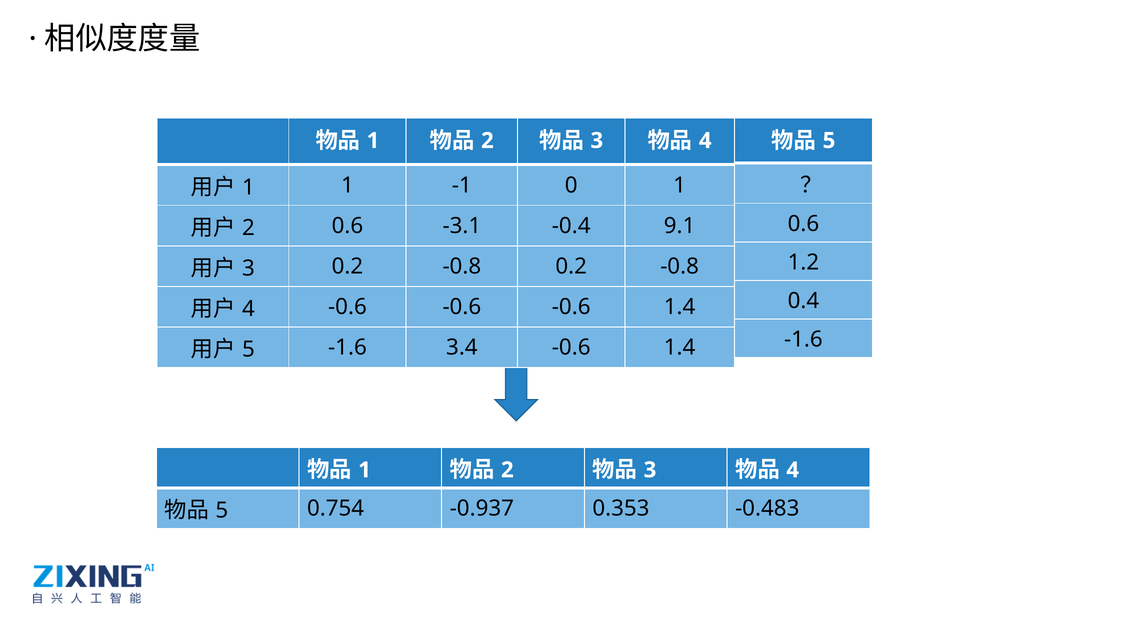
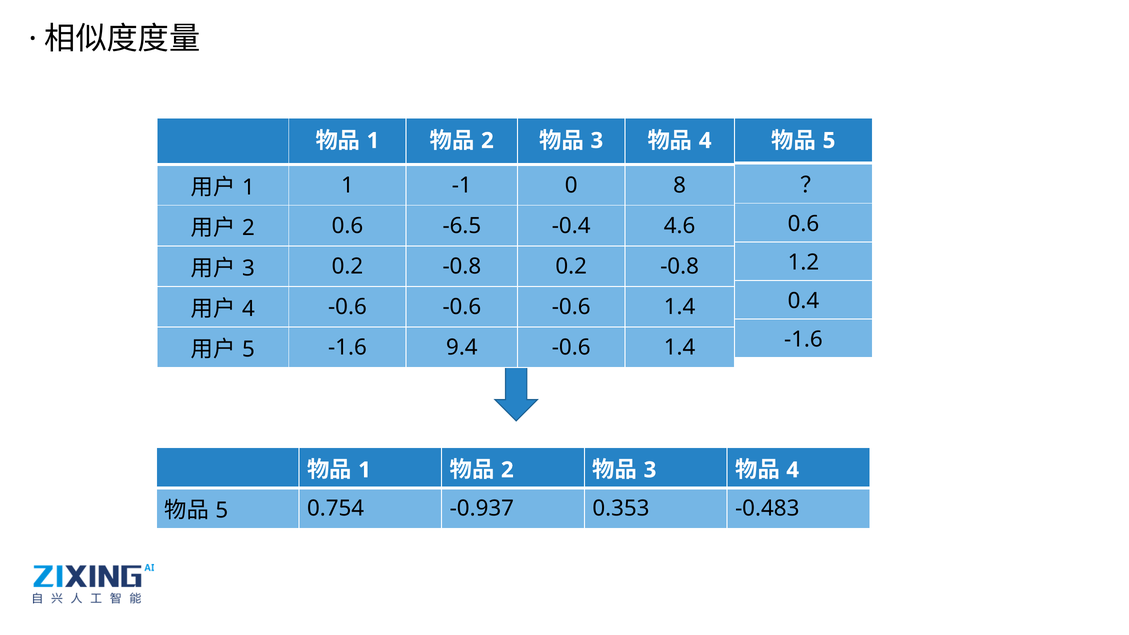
0 1: 1 -> 8 (680, 185)
-3.1: -3.1 -> -6.5 (462, 226)
9.1: 9.1 -> 4.6 (680, 226)
3.4: 3.4 -> 9.4 (462, 348)
